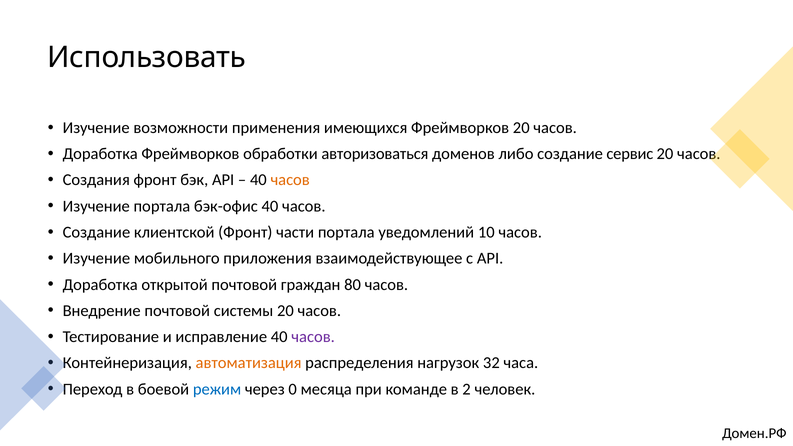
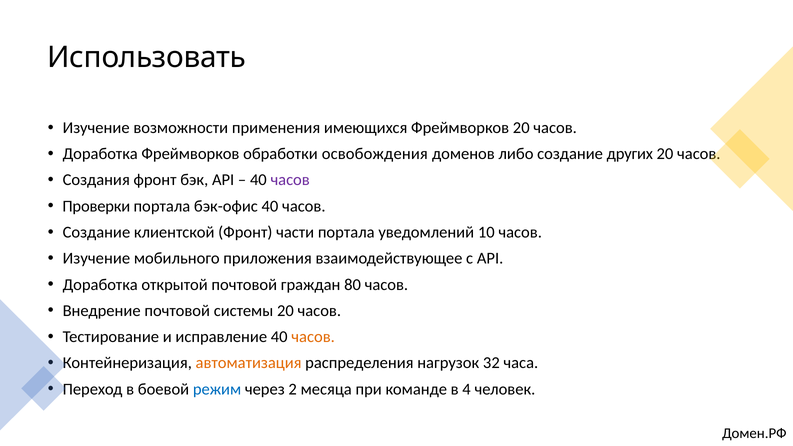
авторизоваться: авторизоваться -> освобождения (375, 154)
сервис: сервис -> других (630, 154)
часов colour: orange -> purple (290, 180)
Изучение: Изучение -> Проверки (96, 206)
часов colour: purple -> orange (313, 337)
0: 0 -> 2 (293, 389)
2: 2 -> 4 (467, 389)
